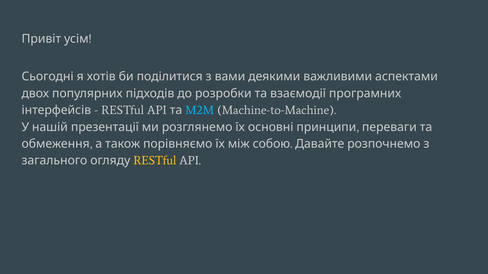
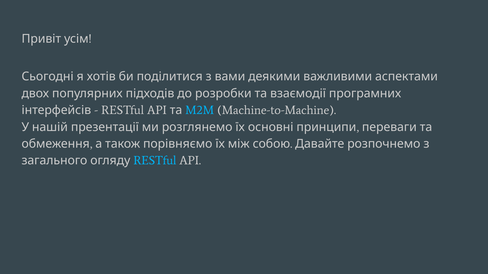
RESTful colour: yellow -> light blue (155, 161)
